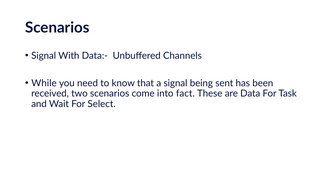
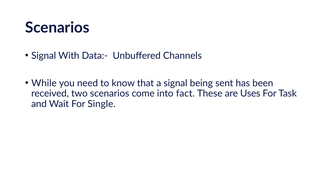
Data: Data -> Uses (250, 94)
Select: Select -> Single (102, 104)
